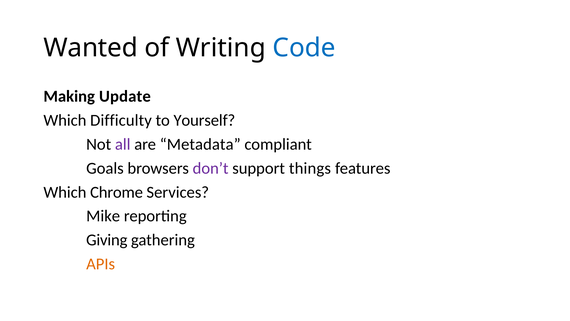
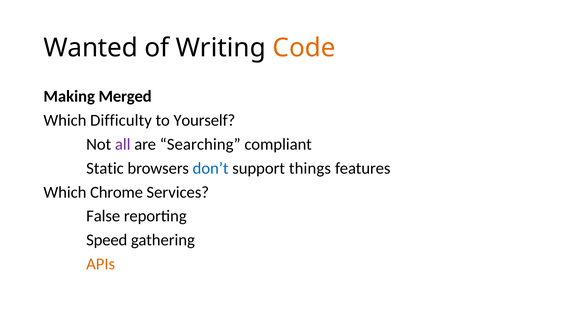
Code colour: blue -> orange (304, 48)
Update: Update -> Merged (125, 96)
Metadata: Metadata -> Searching (200, 144)
Goals: Goals -> Static (105, 168)
don’t colour: purple -> blue (211, 168)
Mike: Mike -> False (103, 216)
Giving: Giving -> Speed (107, 240)
